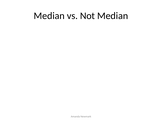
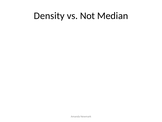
Median: Median -> Density (49, 16)
